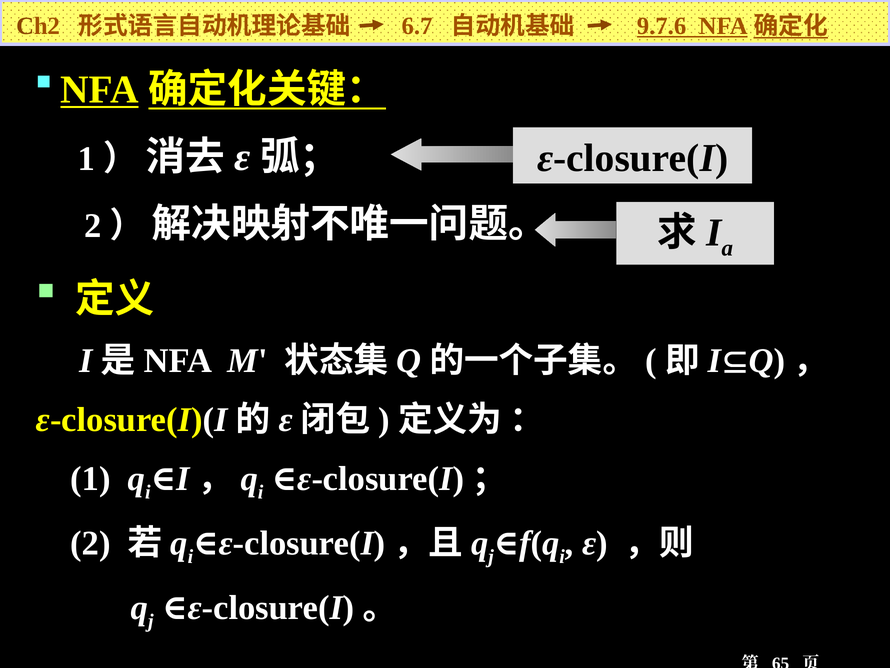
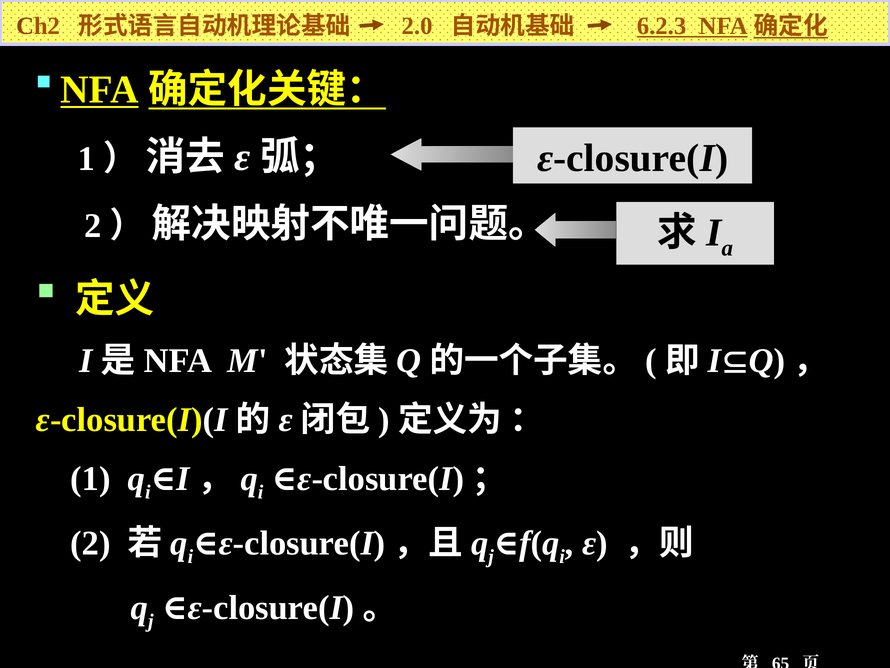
6.7: 6.7 -> 2.0 (417, 26)
9.7.6: 9.7.6 -> 6.2.3 (662, 26)
